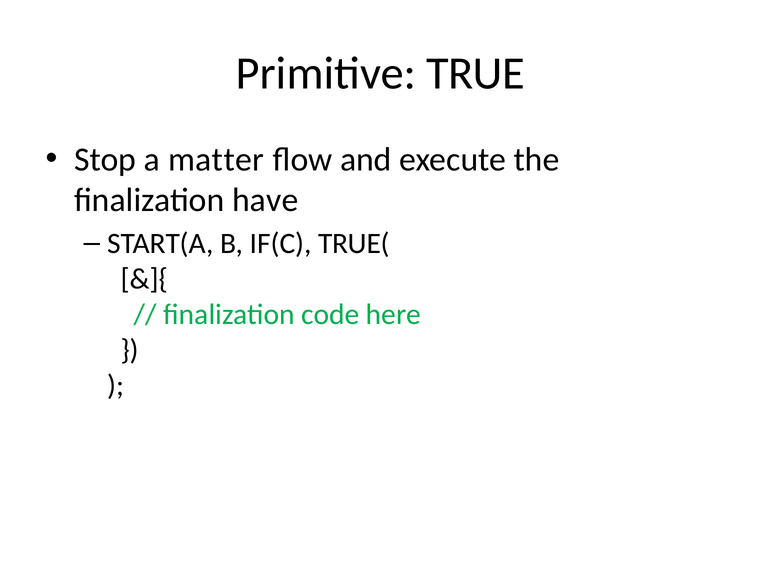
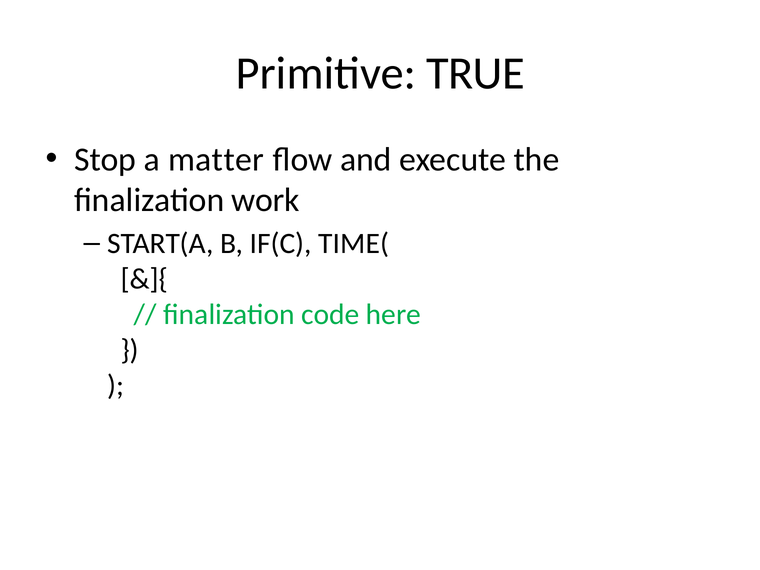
have: have -> work (265, 200)
TRUE(: TRUE( -> TIME( (354, 244)
